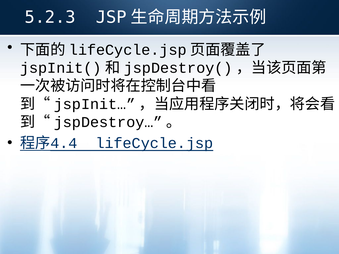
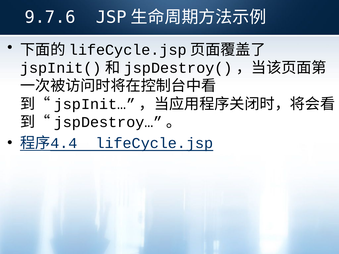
5.2.3: 5.2.3 -> 9.7.6 (50, 17)
